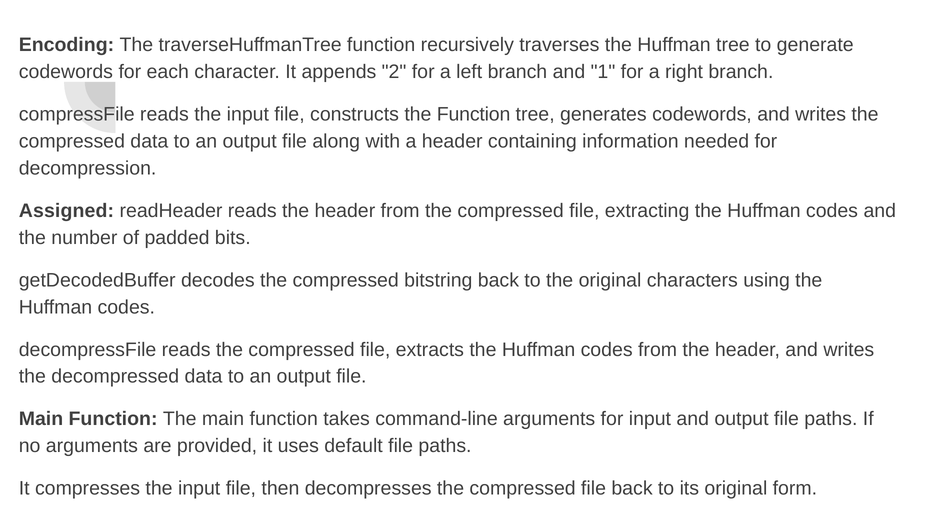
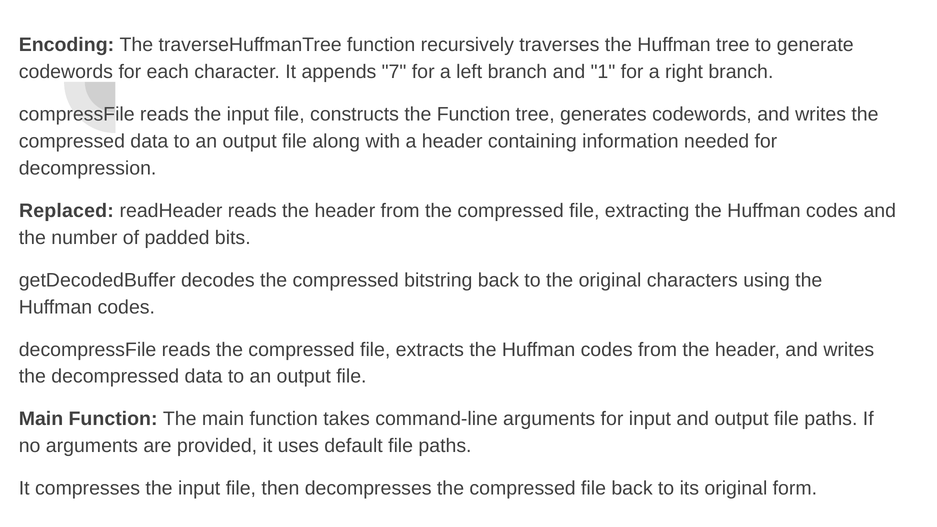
2: 2 -> 7 (394, 72)
Assigned: Assigned -> Replaced (66, 211)
